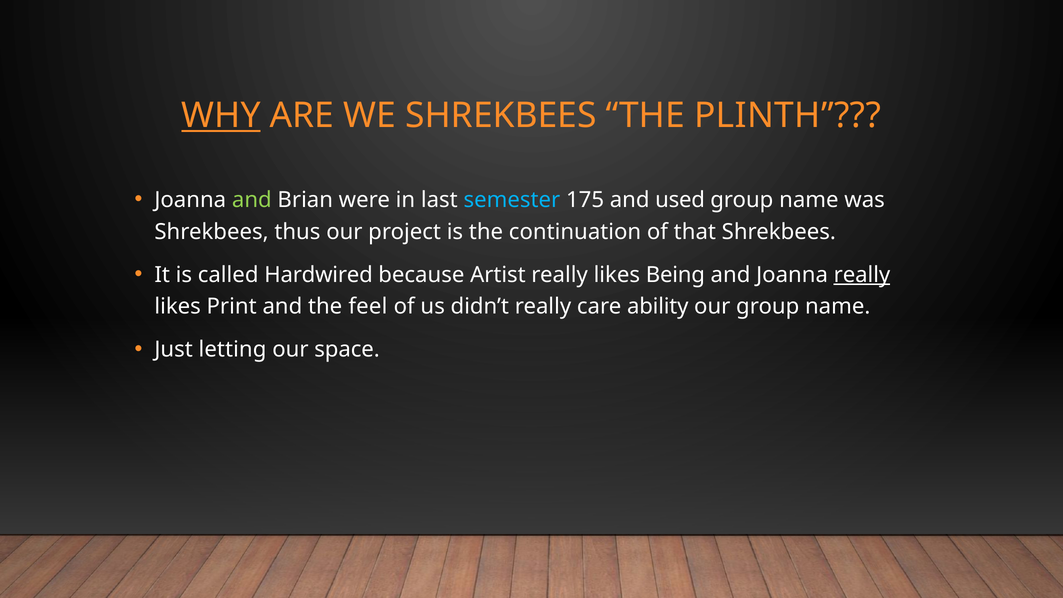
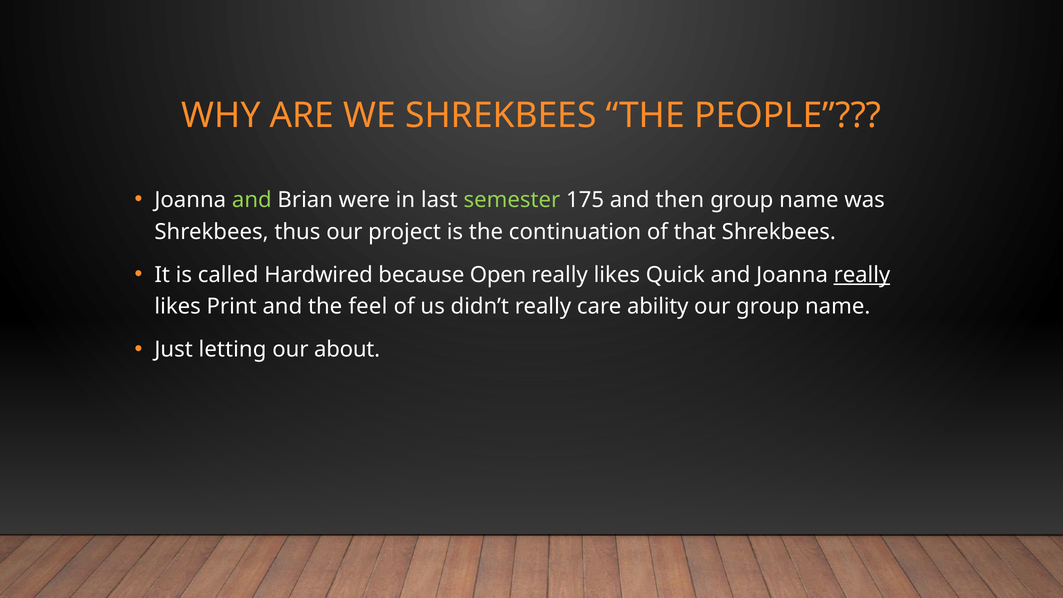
WHY underline: present -> none (221, 116)
PLINTH: PLINTH -> PEOPLE (788, 116)
semester colour: light blue -> light green (512, 200)
used: used -> then (680, 200)
Artist: Artist -> Open (498, 275)
Being: Being -> Quick (675, 275)
space: space -> about (347, 350)
